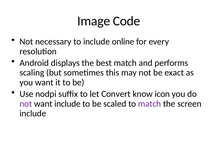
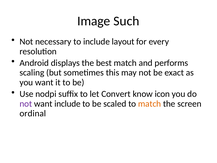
Code: Code -> Such (126, 21)
online: online -> layout (123, 42)
match colour: purple -> orange (150, 104)
include: include -> ordinal (33, 113)
